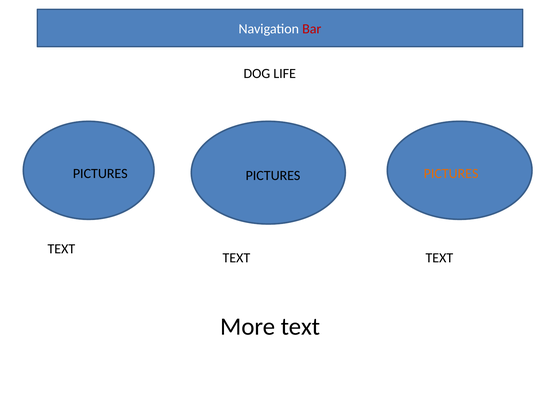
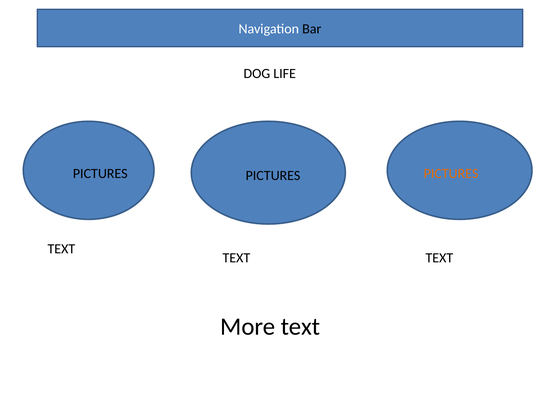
Bar colour: red -> black (312, 29)
